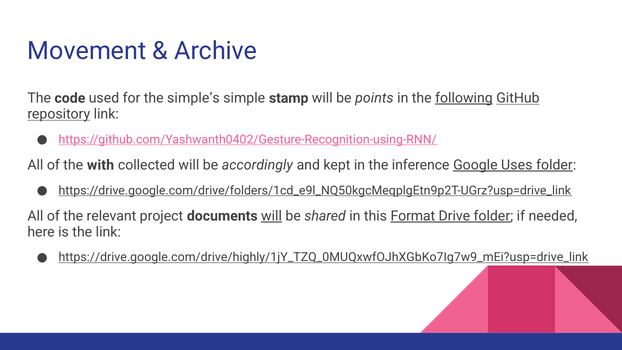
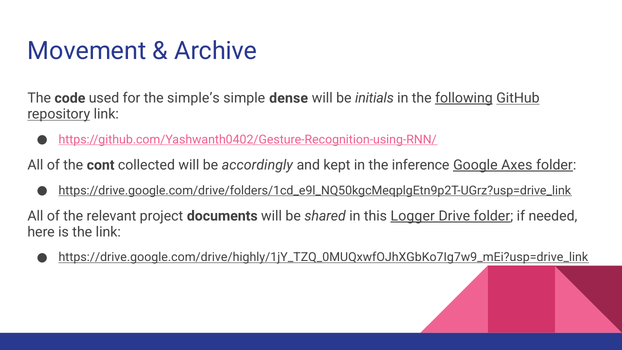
stamp: stamp -> dense (289, 98)
points: points -> initials (374, 98)
with: with -> cont (101, 165)
Uses: Uses -> Axes (517, 165)
will underline: present -> none (272, 216)
Format: Format -> Logger (413, 216)
